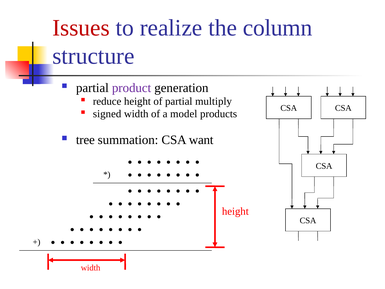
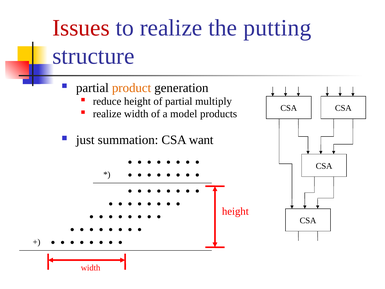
column: column -> putting (277, 28)
product colour: purple -> orange (132, 88)
signed: signed -> realize (107, 114)
tree: tree -> just (85, 140)
